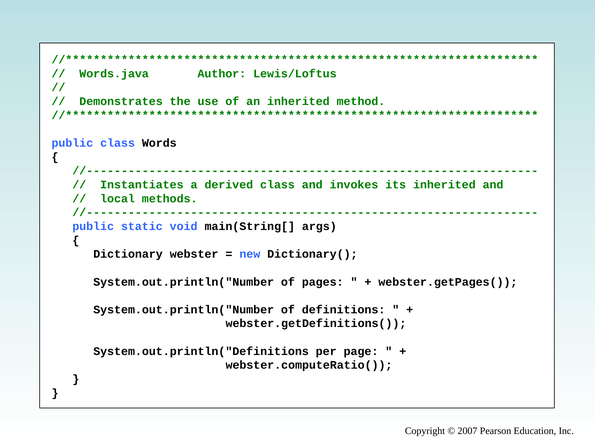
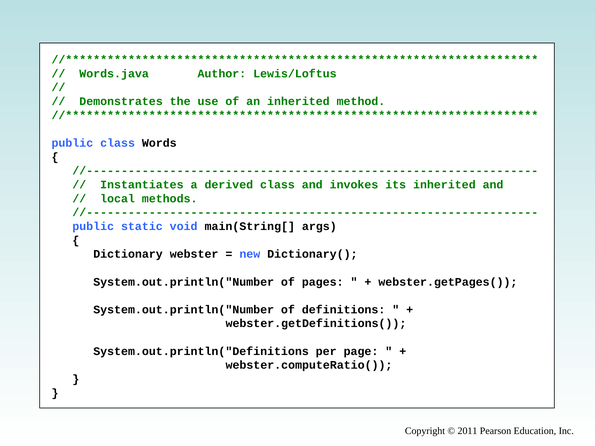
2007: 2007 -> 2011 (467, 431)
